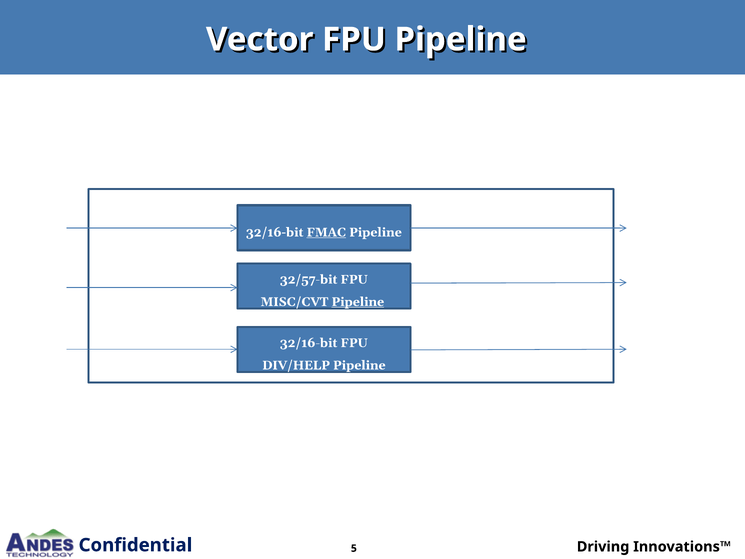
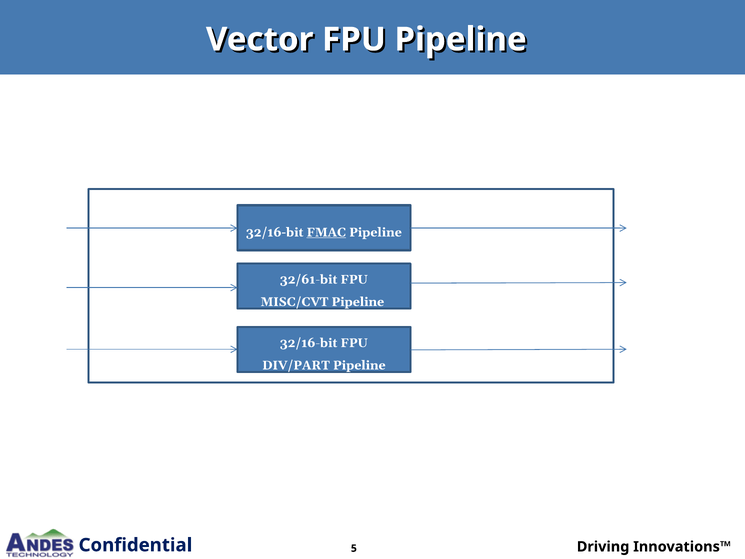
32/57-bit: 32/57-bit -> 32/61-bit (309, 279)
Pipeline underline: present -> none (358, 302)
DIV/HELP: DIV/HELP -> DIV/PART (296, 365)
